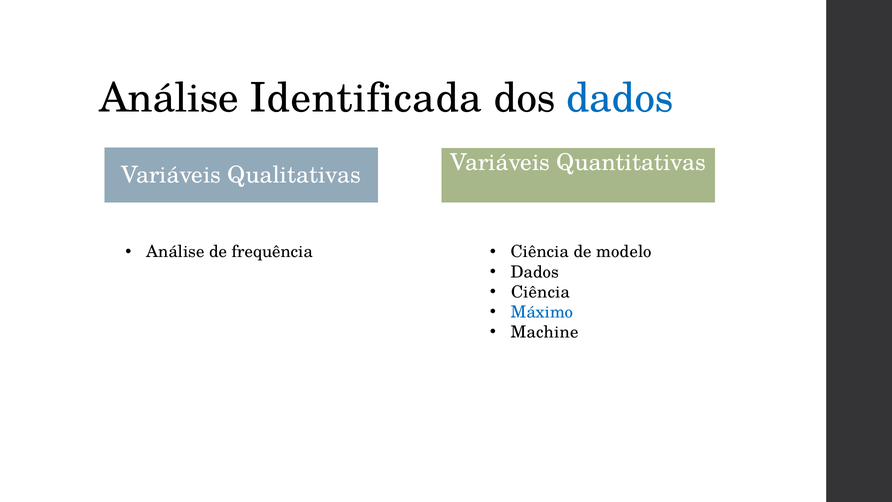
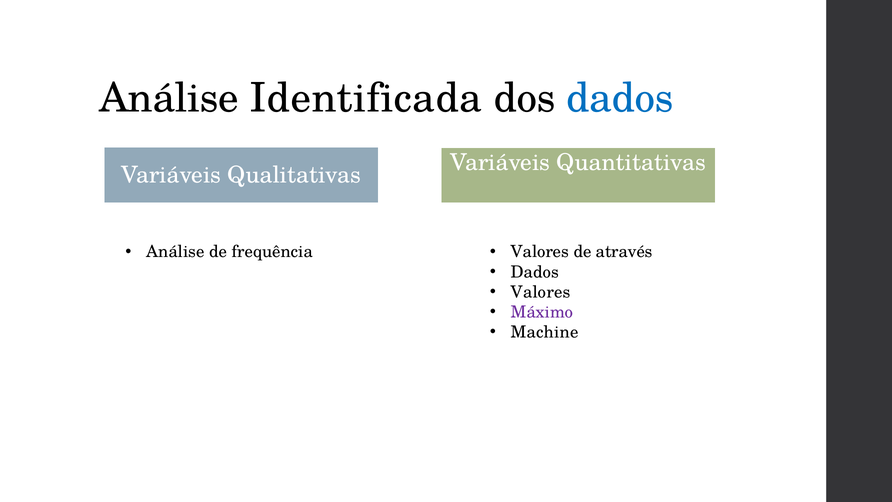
Ciência: Ciência -> Valores (540, 252)
modelo: modelo -> através (624, 252)
Ciência: Ciência -> Valores (541, 292)
Máximo colour: blue -> purple (542, 312)
